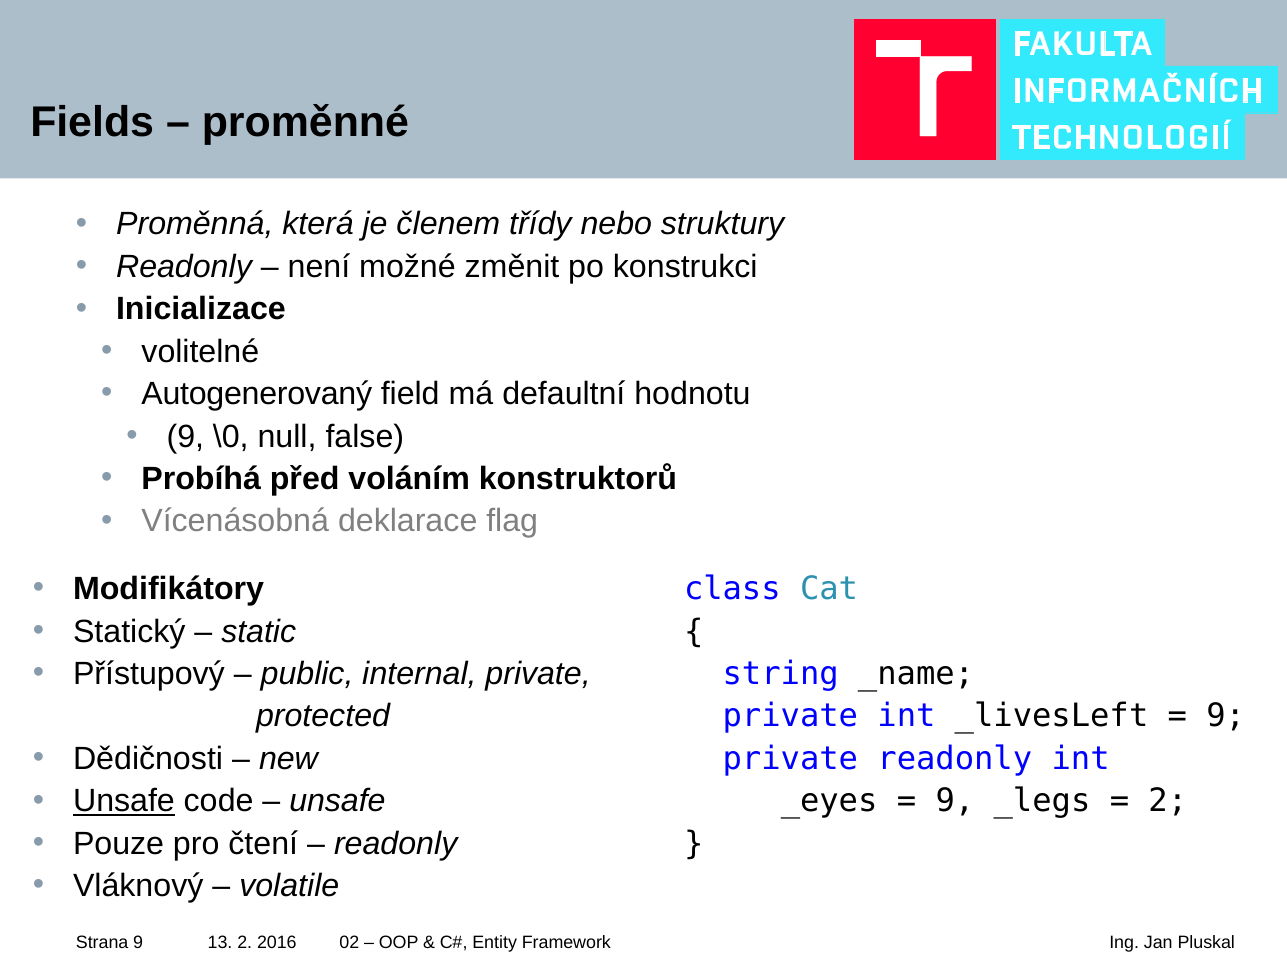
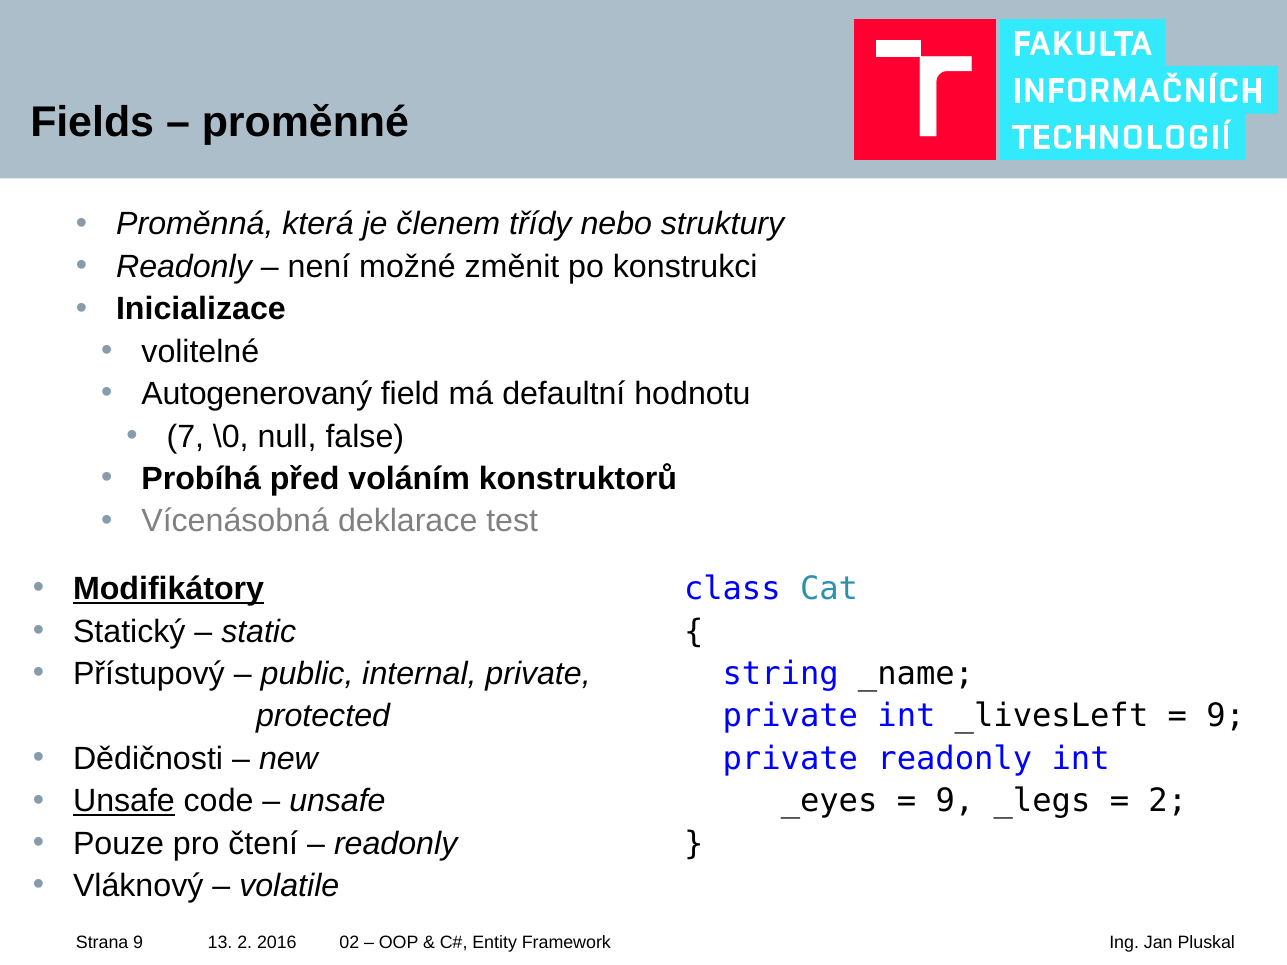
9: 9 -> 7 (185, 437)
flag: flag -> test (512, 522)
Modifikátory underline: none -> present (169, 589)
